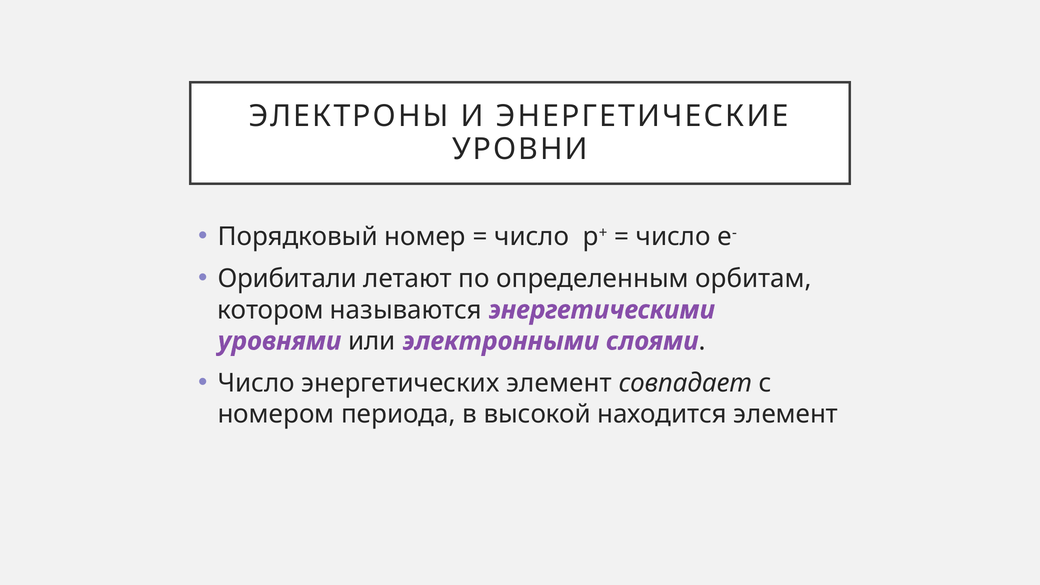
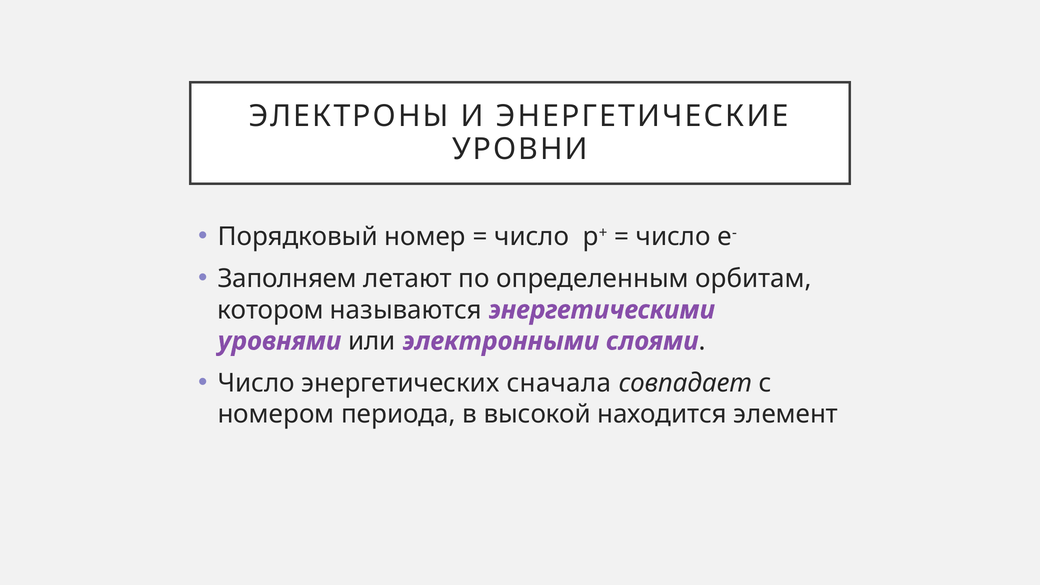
Орибитали: Орибитали -> Заполняем (287, 279)
энергетических элемент: элемент -> сначала (559, 383)
